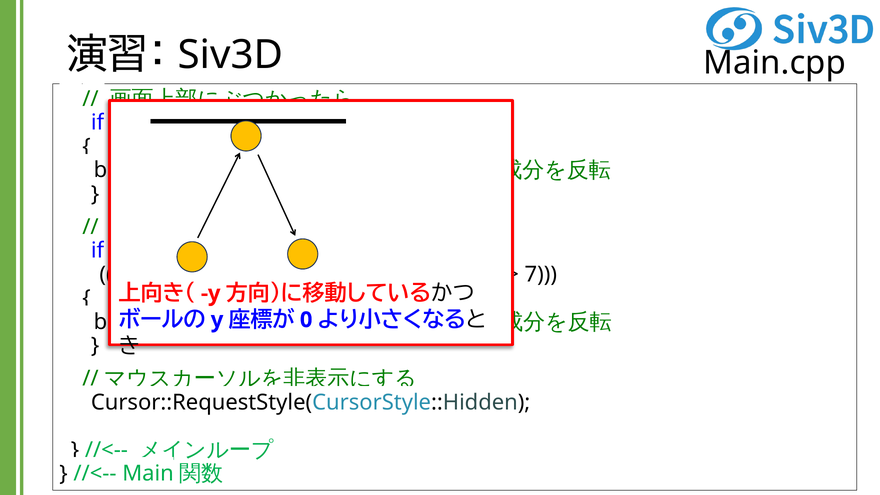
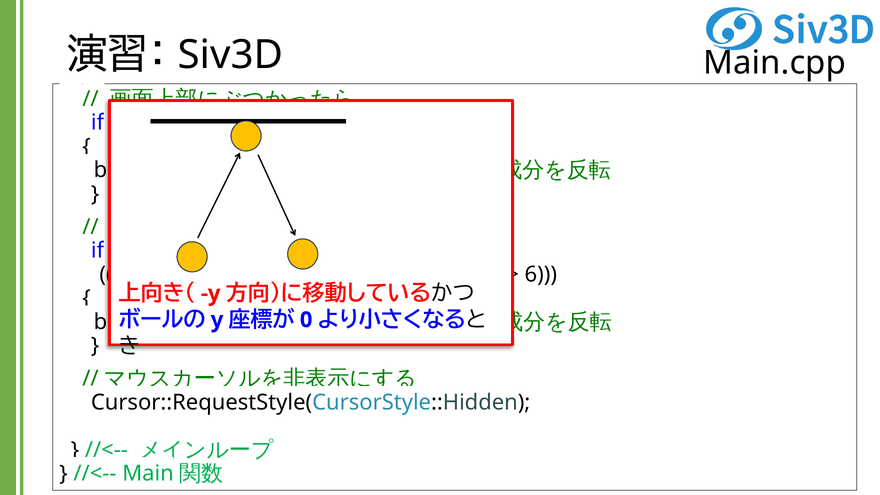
7: 7 -> 6 (541, 274)
